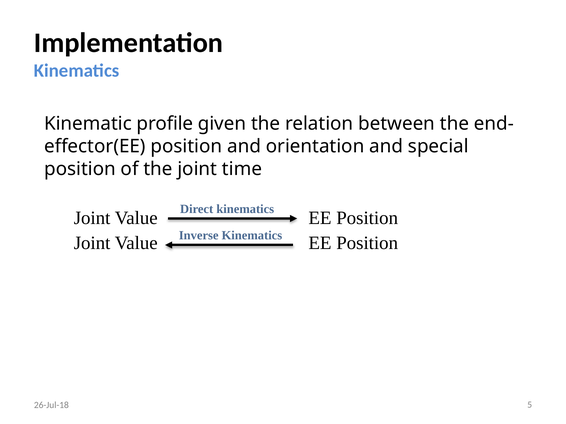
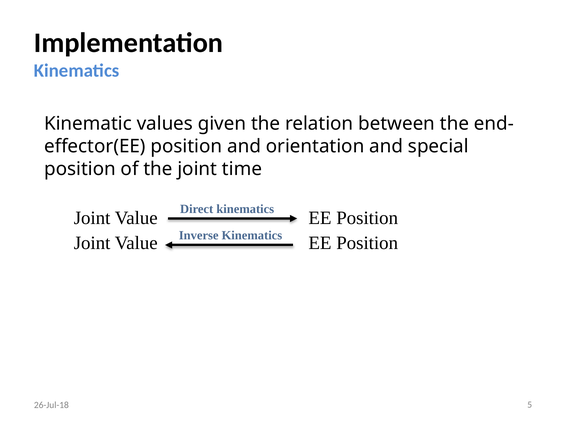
profile: profile -> values (165, 124)
